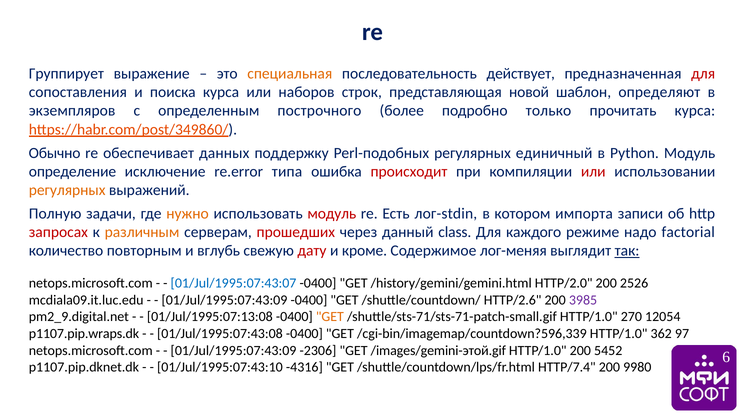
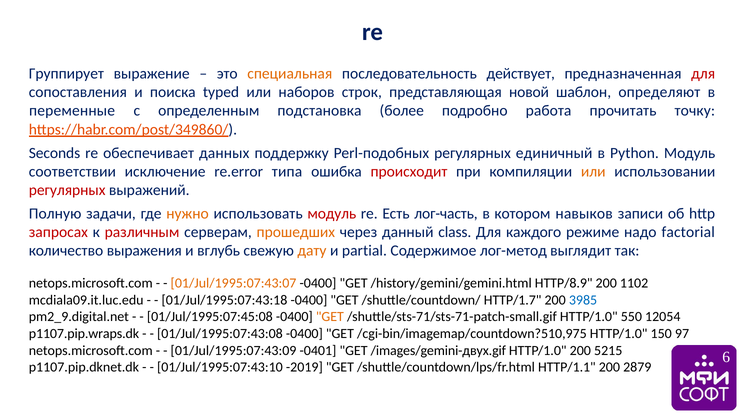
поиска курса: курса -> typed (221, 92)
экземпляров: экземпляров -> переменные (72, 111)
построчного: построчного -> подстановка (319, 111)
только: только -> работа (549, 111)
прочитать курса: курса -> точку (695, 111)
Обычно: Обычно -> Seconds (55, 153)
определение: определение -> соответствии (72, 172)
или colour: red -> orange (593, 172)
регулярных colour: orange -> red (67, 190)
лог-stdin: лог-stdin -> лог-часть (446, 214)
импорта: импорта -> навыков (584, 214)
различным colour: orange -> red (142, 232)
прошедших colour: red -> orange (296, 232)
повторным: повторным -> выражения (144, 251)
дату colour: red -> orange (312, 251)
кроме: кроме -> partial (364, 251)
лог-меняя: лог-меняя -> лог-метод (513, 251)
так underline: present -> none (627, 251)
01/Jul/1995:07:43:07 colour: blue -> orange (234, 283)
HTTP/2.0: HTTP/2.0 -> HTTP/8.9 (564, 283)
2526: 2526 -> 1102 (634, 283)
01/Jul/1995:07:43:09: 01/Jul/1995:07:43:09 -> 01/Jul/1995:07:43:18 (224, 300)
HTTP/2.6: HTTP/2.6 -> HTTP/1.7 (513, 300)
3985 colour: purple -> blue (583, 300)
01/Jul/1995:07:13:08: 01/Jul/1995:07:13:08 -> 01/Jul/1995:07:45:08 (210, 317)
270: 270 -> 550 (631, 317)
/cgi-bin/imagemap/countdown?596,339: /cgi-bin/imagemap/countdown?596,339 -> /cgi-bin/imagemap/countdown?510,975 (472, 334)
362: 362 -> 150 (661, 334)
-2306: -2306 -> -0401 (318, 350)
/images/gemini-этой.gif: /images/gemini-этой.gif -> /images/gemini-двух.gif (438, 350)
5452: 5452 -> 5215 (608, 350)
-4316: -4316 -> -2019 (304, 367)
HTTP/7.4: HTTP/7.4 -> HTTP/1.1 (567, 367)
9980: 9980 -> 2879 (637, 367)
